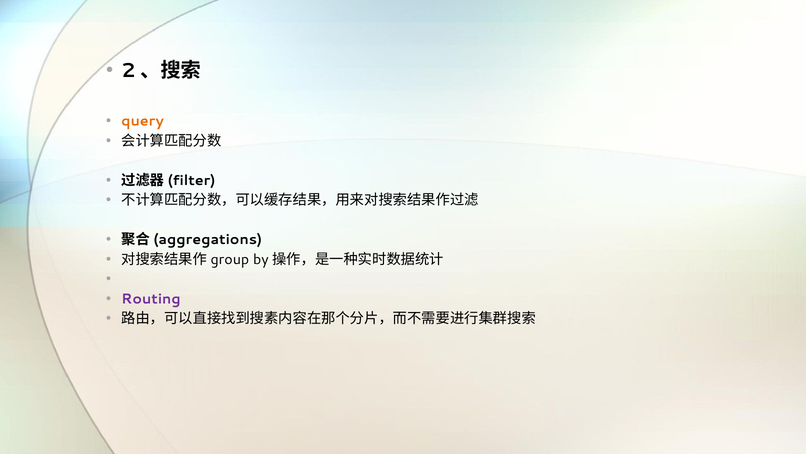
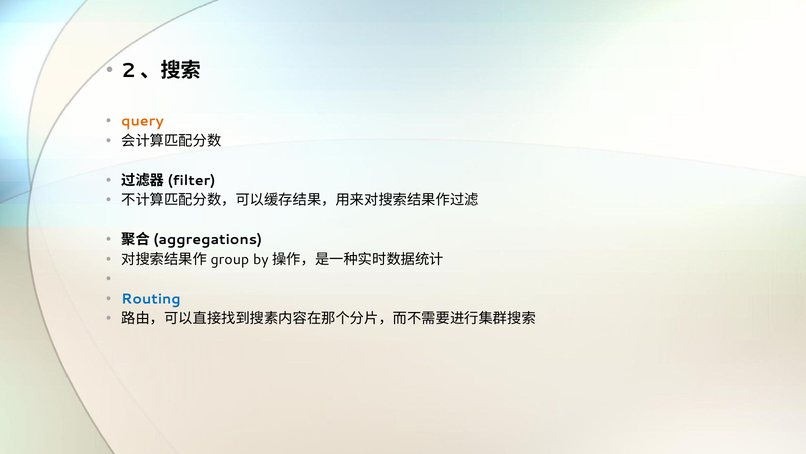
Routing colour: purple -> blue (151, 299)
